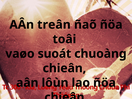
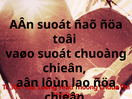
AÂn treân: treân -> suoát (54, 25)
